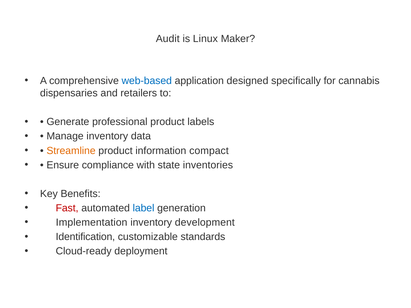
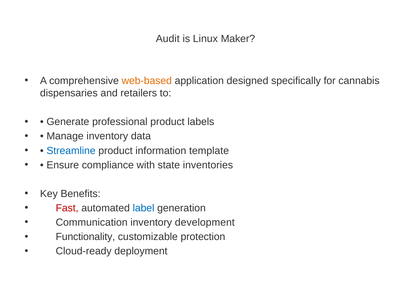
web-based colour: blue -> orange (147, 81)
Streamline colour: orange -> blue (71, 151)
compact: compact -> template (209, 151)
Implementation: Implementation -> Communication (92, 223)
Identification: Identification -> Functionality (85, 237)
standards: standards -> protection (203, 237)
